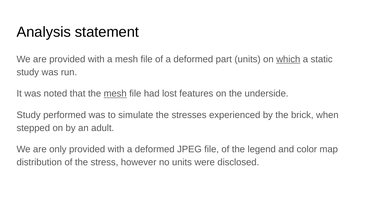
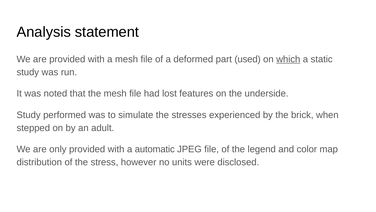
part units: units -> used (248, 59)
mesh underline: present -> none (115, 93)
with a deformed: deformed -> automatic (155, 149)
